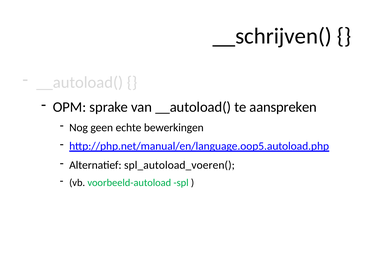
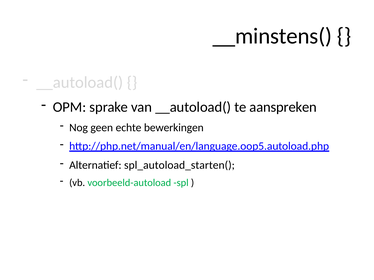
__schrijven(: __schrijven( -> __minstens( (272, 36)
spl_autoload_voeren(: spl_autoload_voeren( -> spl_autoload_starten( (179, 165)
